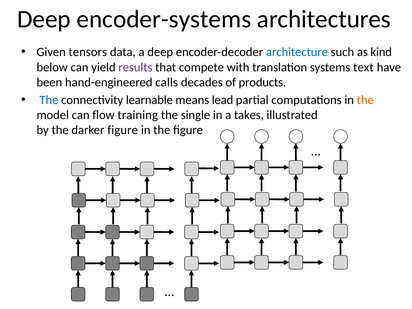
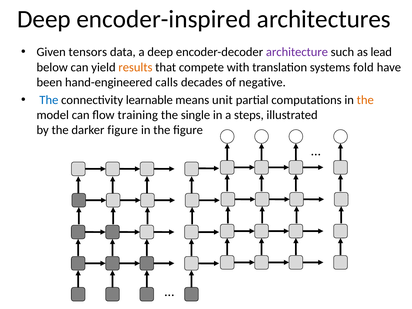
encoder-systems: encoder-systems -> encoder-inspired (164, 19)
architecture colour: blue -> purple (297, 52)
kind: kind -> lead (381, 52)
results colour: purple -> orange (135, 67)
text: text -> fold (363, 67)
products: products -> negative (262, 82)
lead: lead -> unit (222, 100)
takes: takes -> steps (249, 115)
